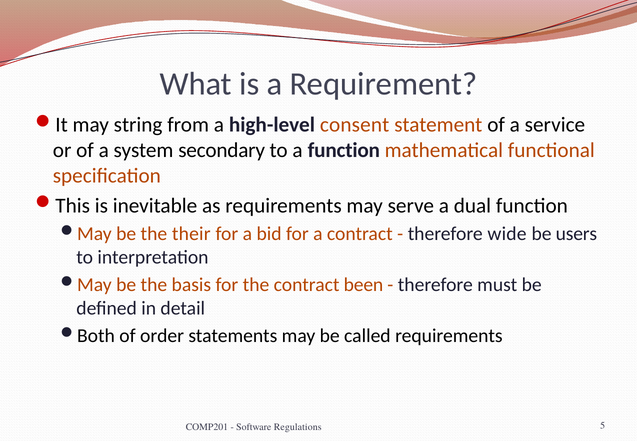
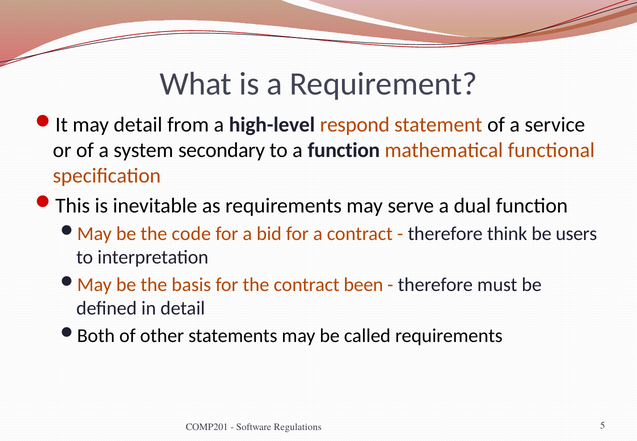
may string: string -> detail (138, 125)
consent: consent -> respond (355, 125)
their: their -> code (191, 234)
wide: wide -> think (507, 234)
order: order -> other (162, 336)
